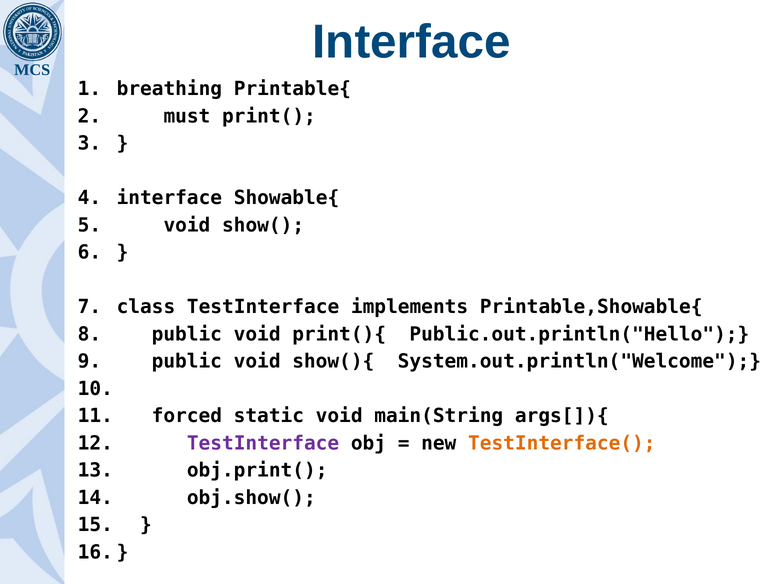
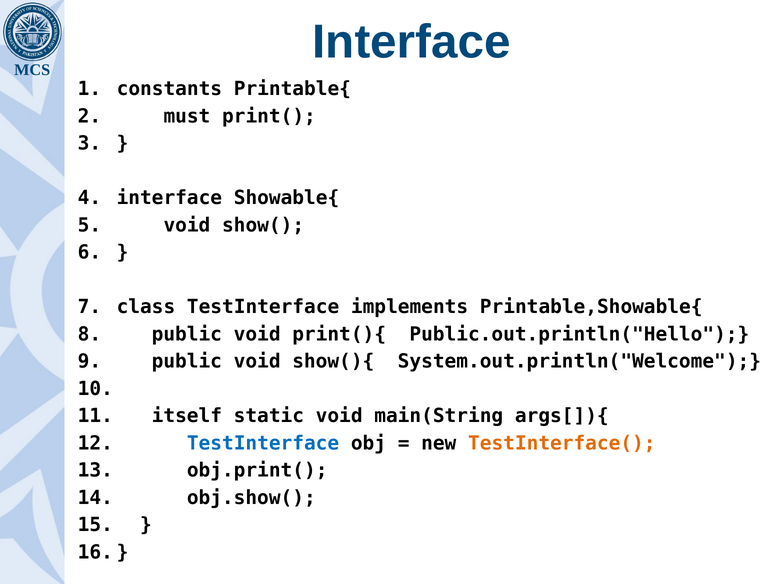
breathing: breathing -> constants (169, 89)
forced: forced -> itself (187, 416)
TestInterface colour: purple -> blue (263, 443)
